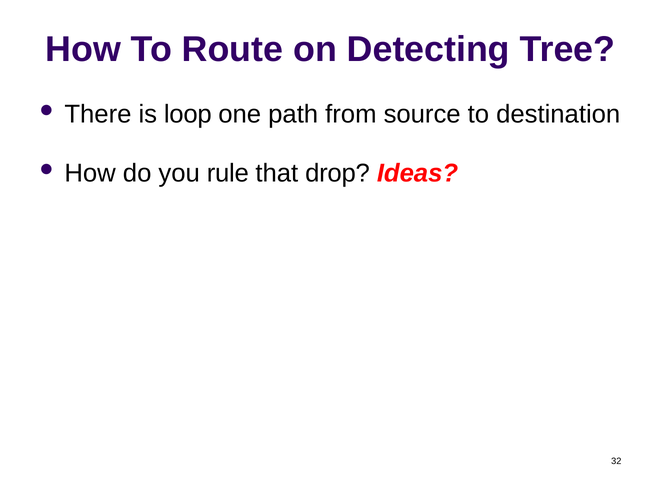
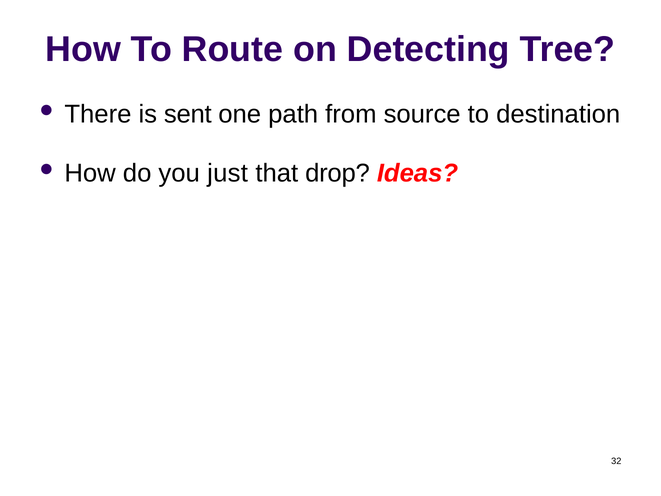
loop: loop -> sent (188, 114)
rule: rule -> just (228, 173)
